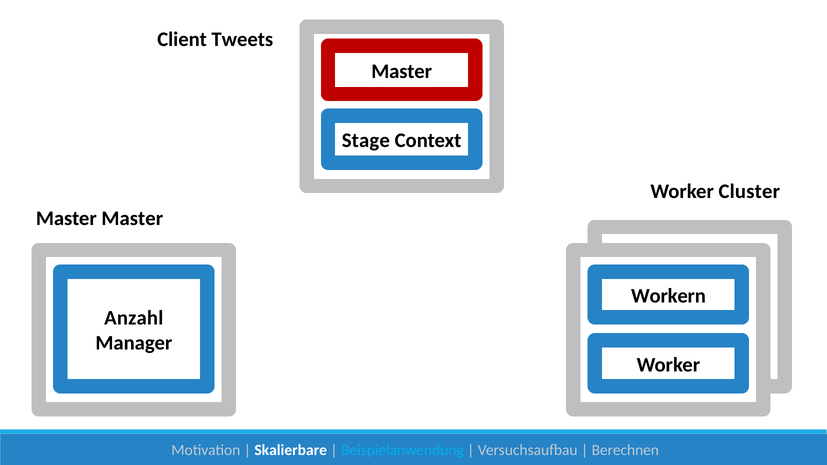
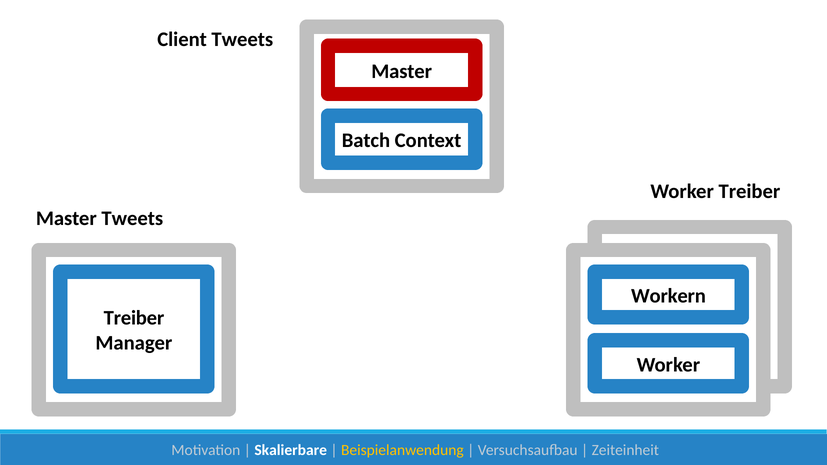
Stage: Stage -> Batch (366, 141)
Cluster: Cluster -> Treiber (749, 191)
Master: Master -> Tweets (132, 219)
Anzahl: Anzahl -> Treiber (134, 318)
Beispielanwendung colour: light blue -> yellow (402, 450)
Berechnen: Berechnen -> Zeiteinheit (625, 450)
